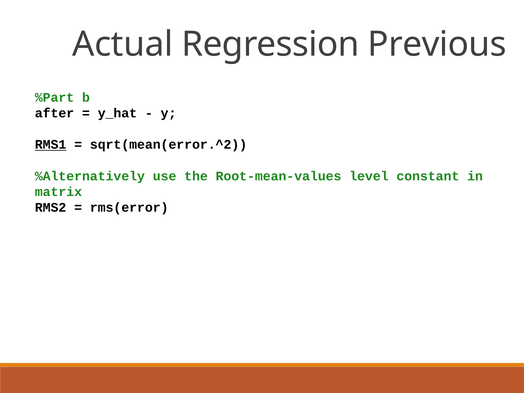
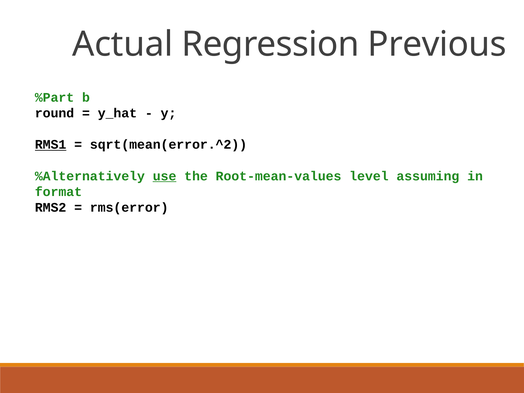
after: after -> round (55, 113)
use underline: none -> present (165, 176)
constant: constant -> assuming (428, 176)
matrix: matrix -> format (58, 192)
